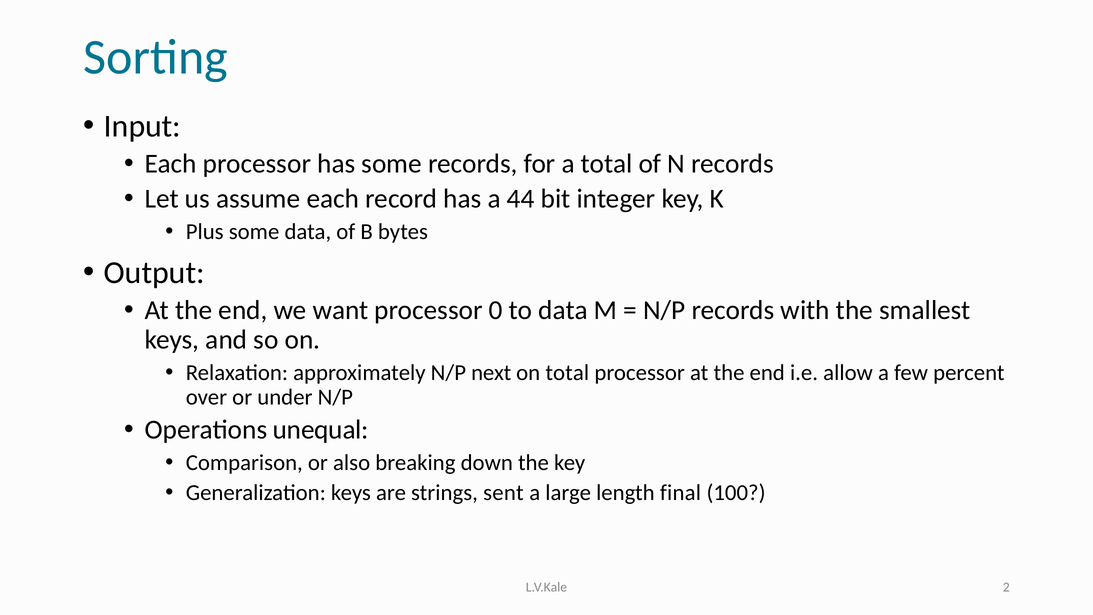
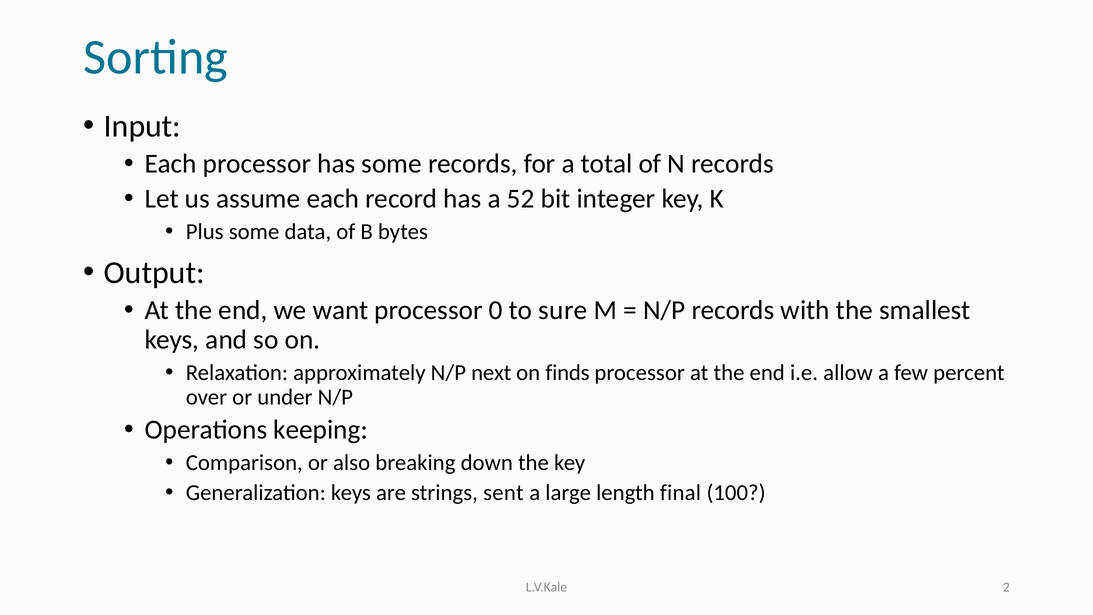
44: 44 -> 52 (521, 199)
to data: data -> sure (563, 310)
on total: total -> finds (567, 372)
unequal: unequal -> keeping (321, 430)
